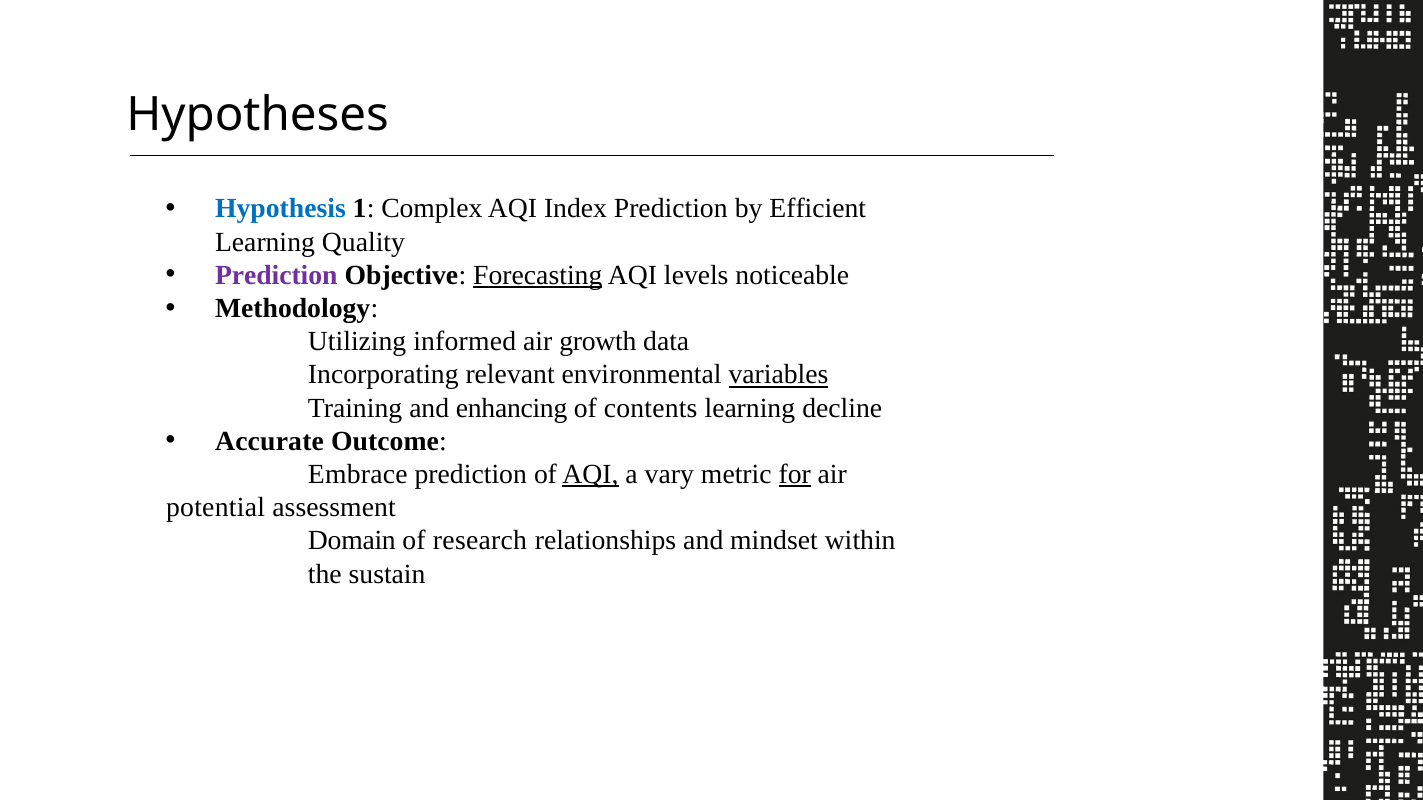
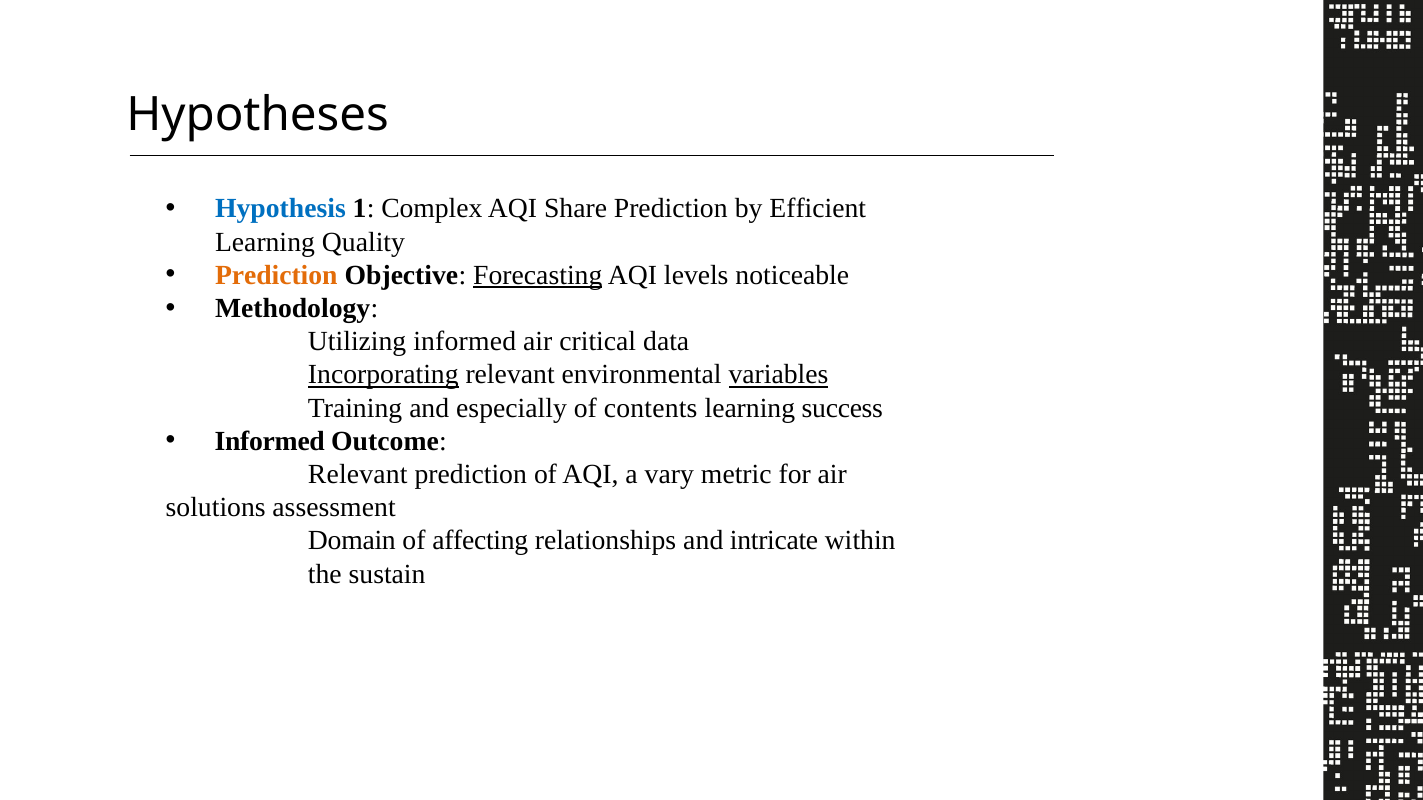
Index: Index -> Share (576, 209)
Prediction colour: purple -> orange (276, 275)
growth: growth -> critical (598, 342)
Incorporating underline: none -> present (383, 375)
enhancing: enhancing -> especially (512, 408)
decline: decline -> success (842, 408)
Accurate: Accurate -> Informed (270, 441)
Embrace: Embrace -> Relevant (358, 475)
AQI underline: present -> none (591, 475)
for underline: present -> none (795, 475)
potential: potential -> solutions (216, 508)
research: research -> affecting (480, 541)
mindset: mindset -> intricate (774, 541)
